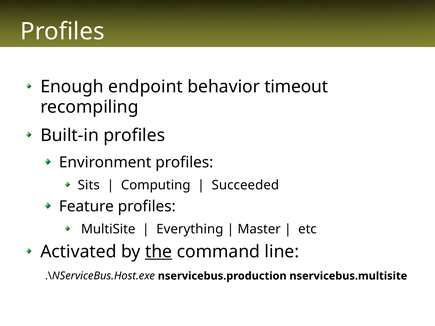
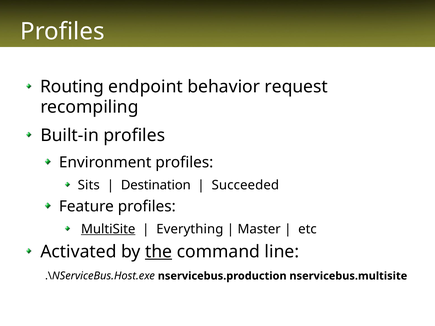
Enough: Enough -> Routing (72, 87)
timeout: timeout -> request (296, 87)
Computing: Computing -> Destination (156, 185)
MultiSite underline: none -> present (108, 229)
